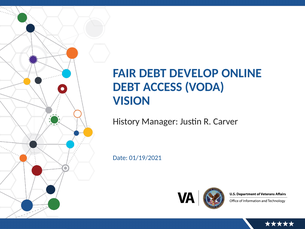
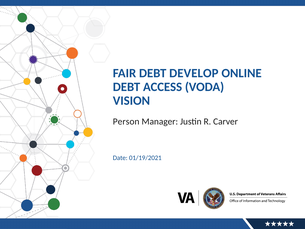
History: History -> Person (126, 122)
